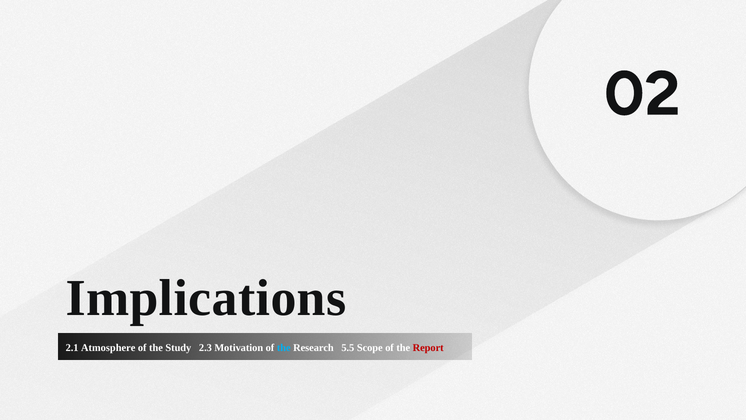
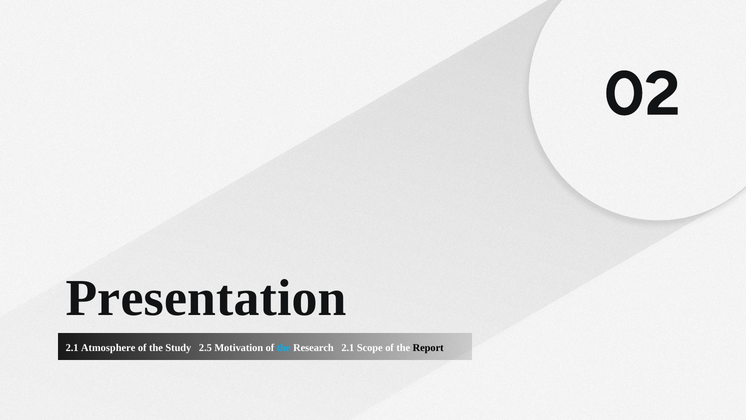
Implications: Implications -> Presentation (206, 298)
2.3: 2.3 -> 2.5 (205, 347)
Research 5.5: 5.5 -> 2.1 (348, 347)
Report colour: red -> black (428, 347)
